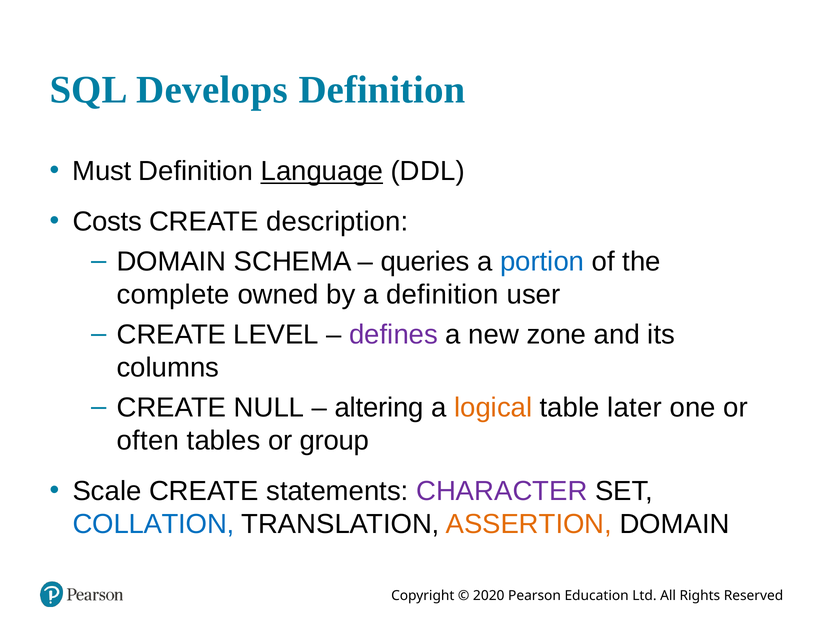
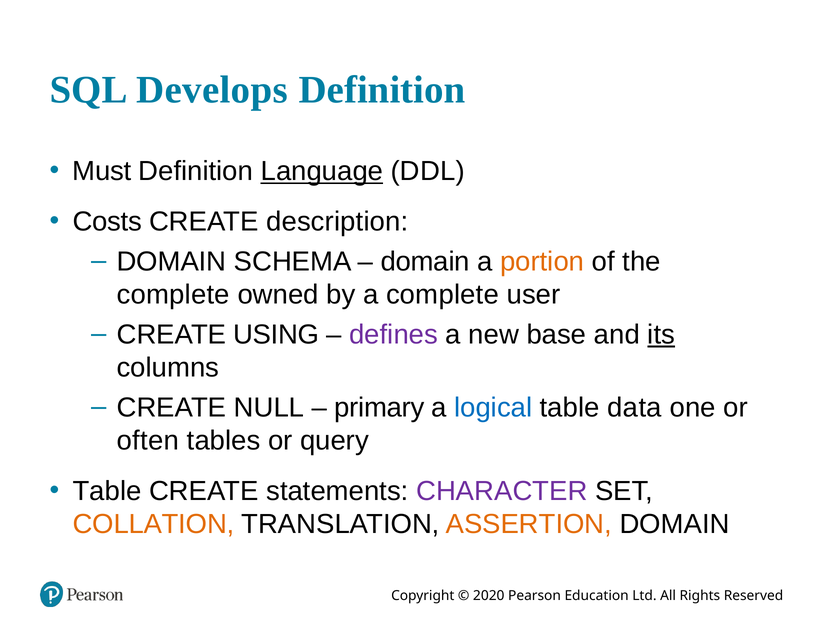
queries: queries -> domain (425, 261)
portion colour: blue -> orange (542, 261)
a definition: definition -> complete (442, 294)
LEVEL: LEVEL -> USING (276, 334)
zone: zone -> base (556, 334)
its underline: none -> present (661, 334)
altering: altering -> primary (379, 407)
logical colour: orange -> blue (493, 407)
later: later -> data (635, 407)
group: group -> query (334, 440)
Scale: Scale -> Table (107, 491)
COLLATION colour: blue -> orange (154, 524)
